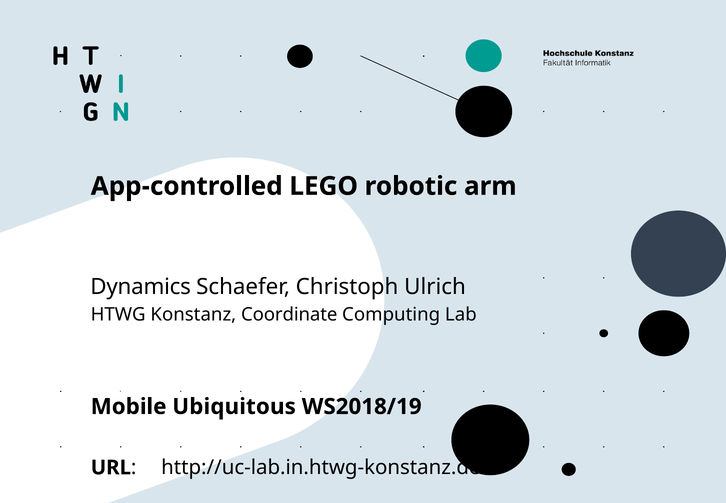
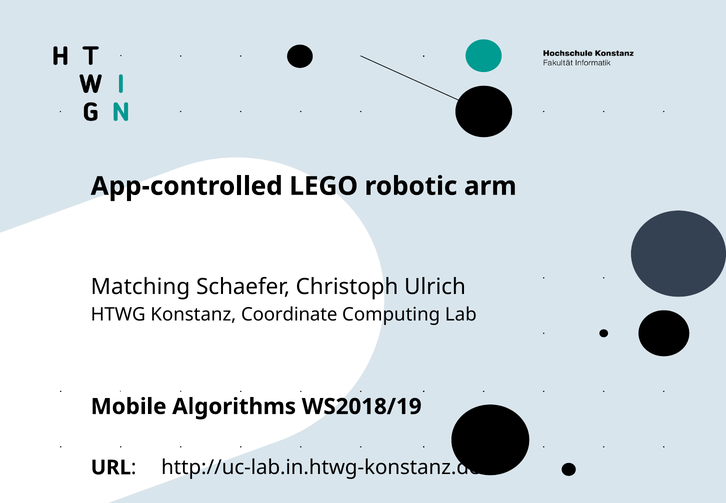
Dynamics: Dynamics -> Matching (140, 286)
Ubiquitous: Ubiquitous -> Algorithms (234, 406)
